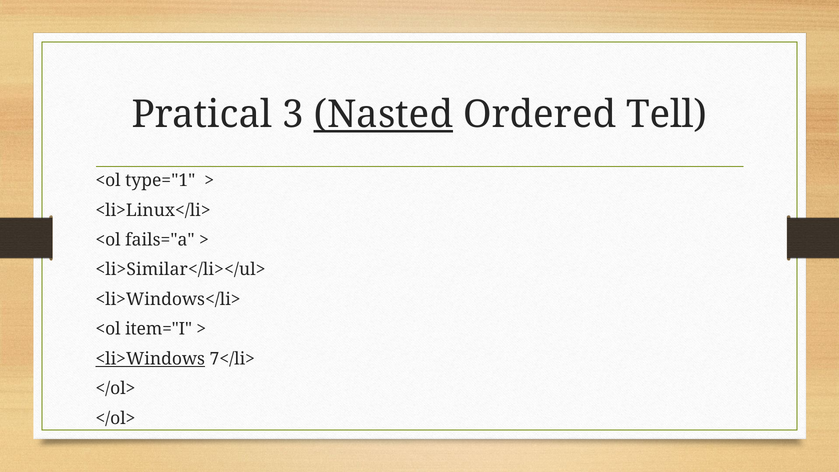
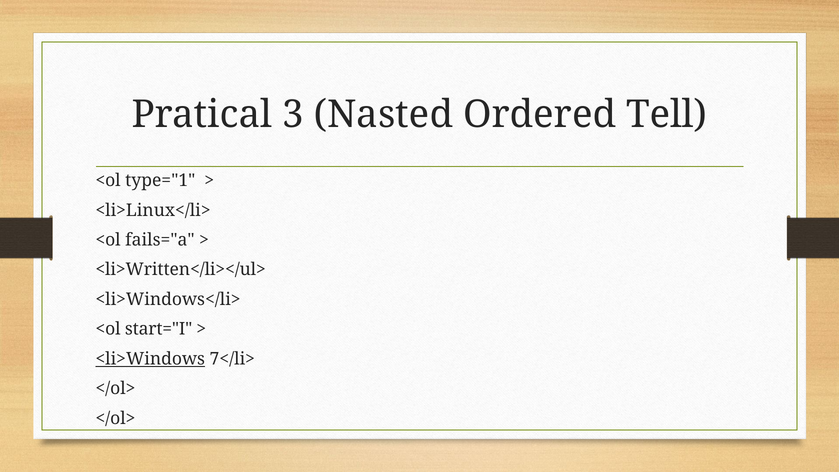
Nasted underline: present -> none (383, 115)
<li>Similar</li></ul>: <li>Similar</li></ul> -> <li>Written</li></ul> (181, 270)
item="I: item="I -> start="I (159, 329)
